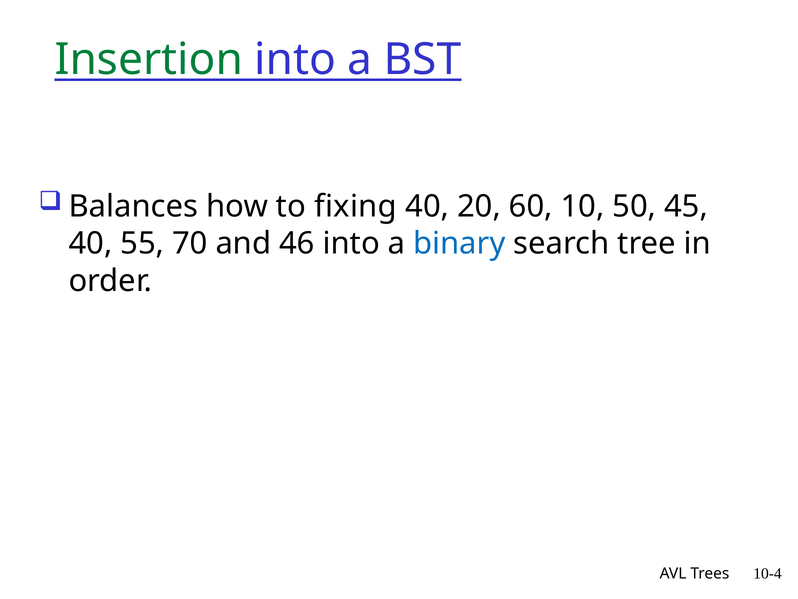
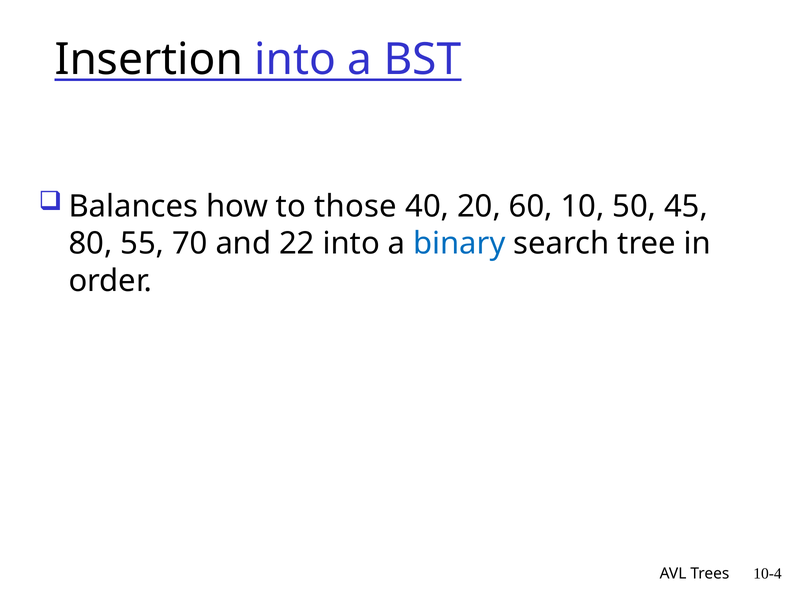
Insertion colour: green -> black (149, 60)
fixing: fixing -> those (356, 206)
40: 40 -> 80 (90, 243)
46: 46 -> 22 (297, 243)
